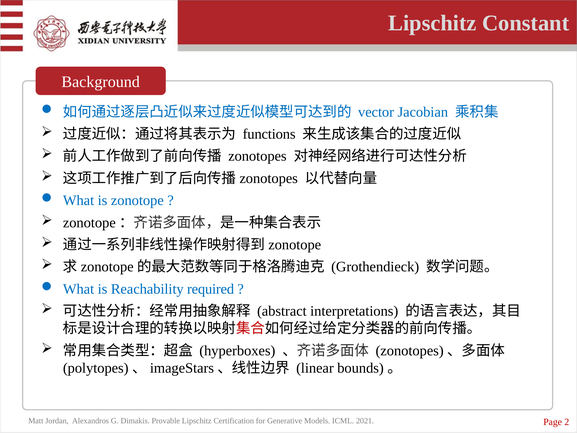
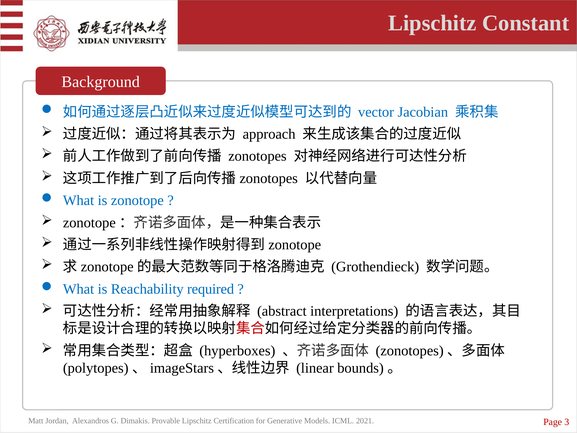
functions: functions -> approach (269, 134)
2: 2 -> 3 (567, 422)
